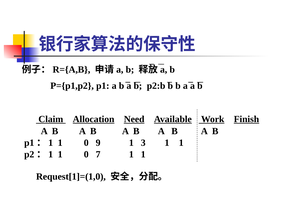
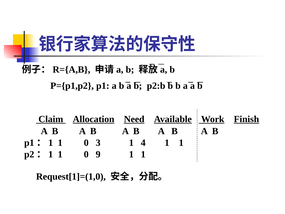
9: 9 -> 3 (98, 143)
3: 3 -> 4 (143, 143)
7: 7 -> 9 (98, 154)
